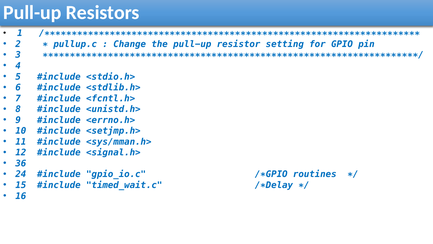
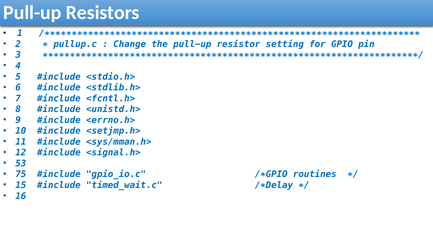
36: 36 -> 53 (21, 163)
24: 24 -> 75 (21, 174)
